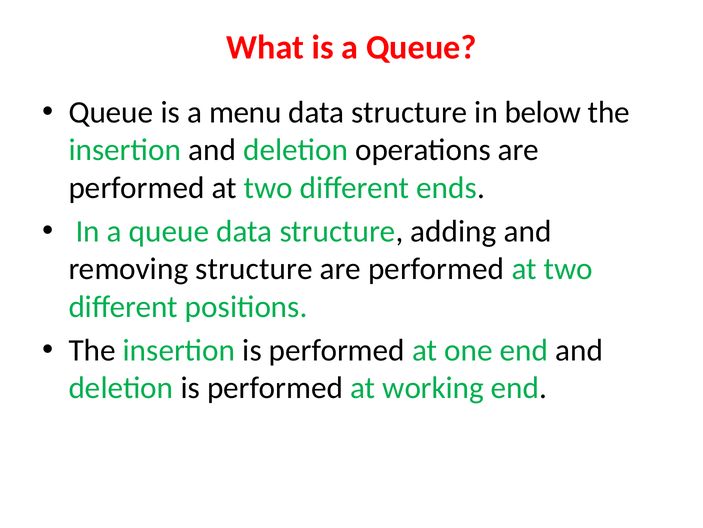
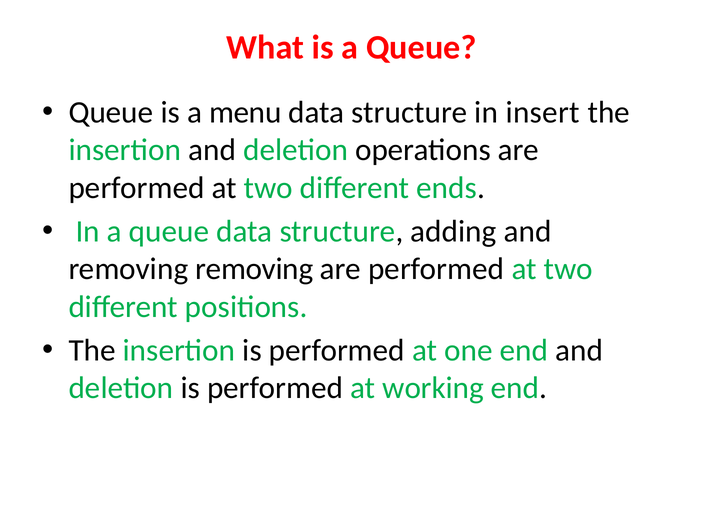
below: below -> insert (543, 112)
removing structure: structure -> removing (254, 269)
